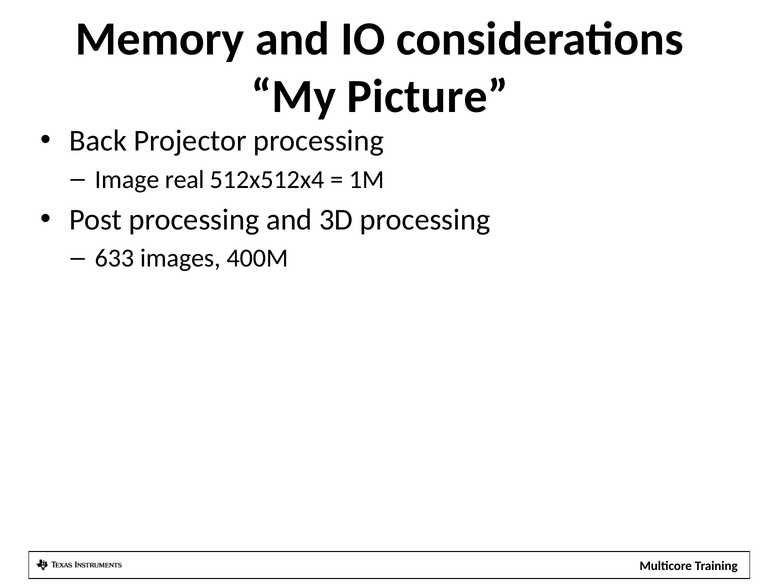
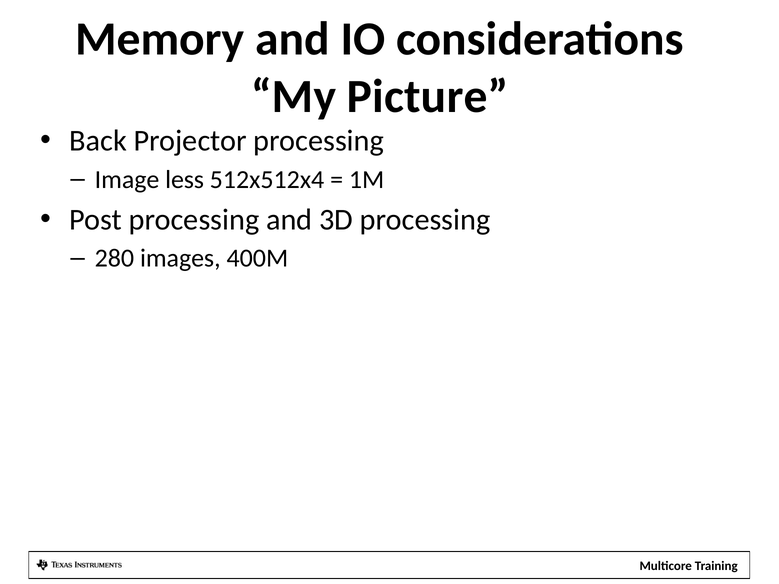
real: real -> less (185, 180)
633: 633 -> 280 (114, 258)
